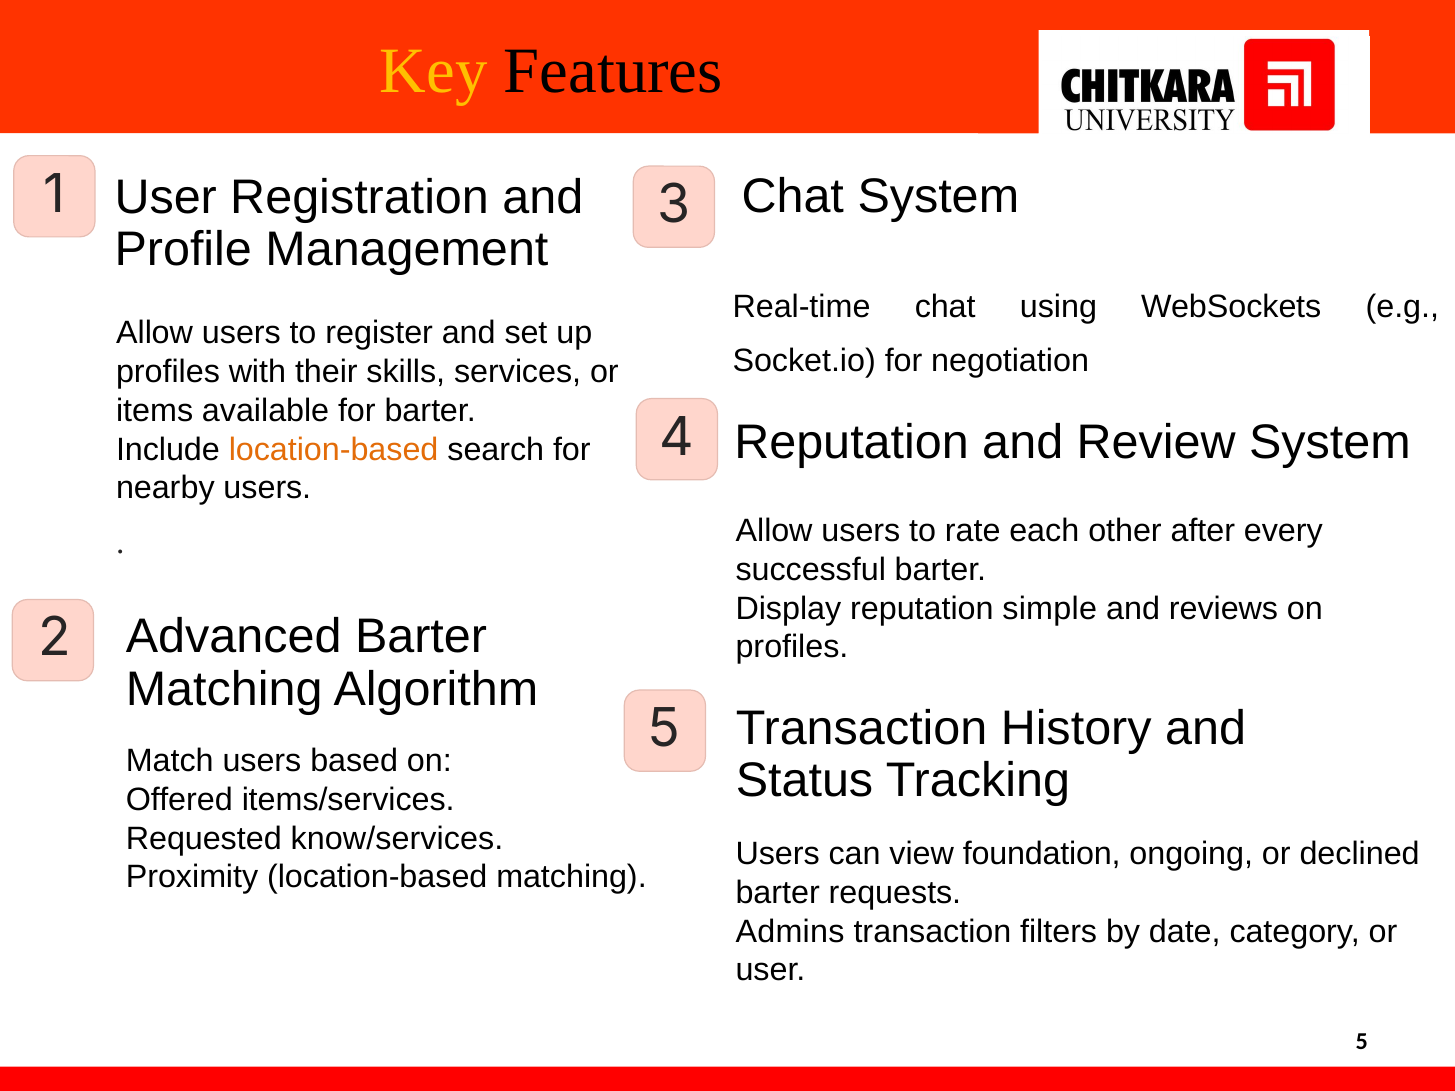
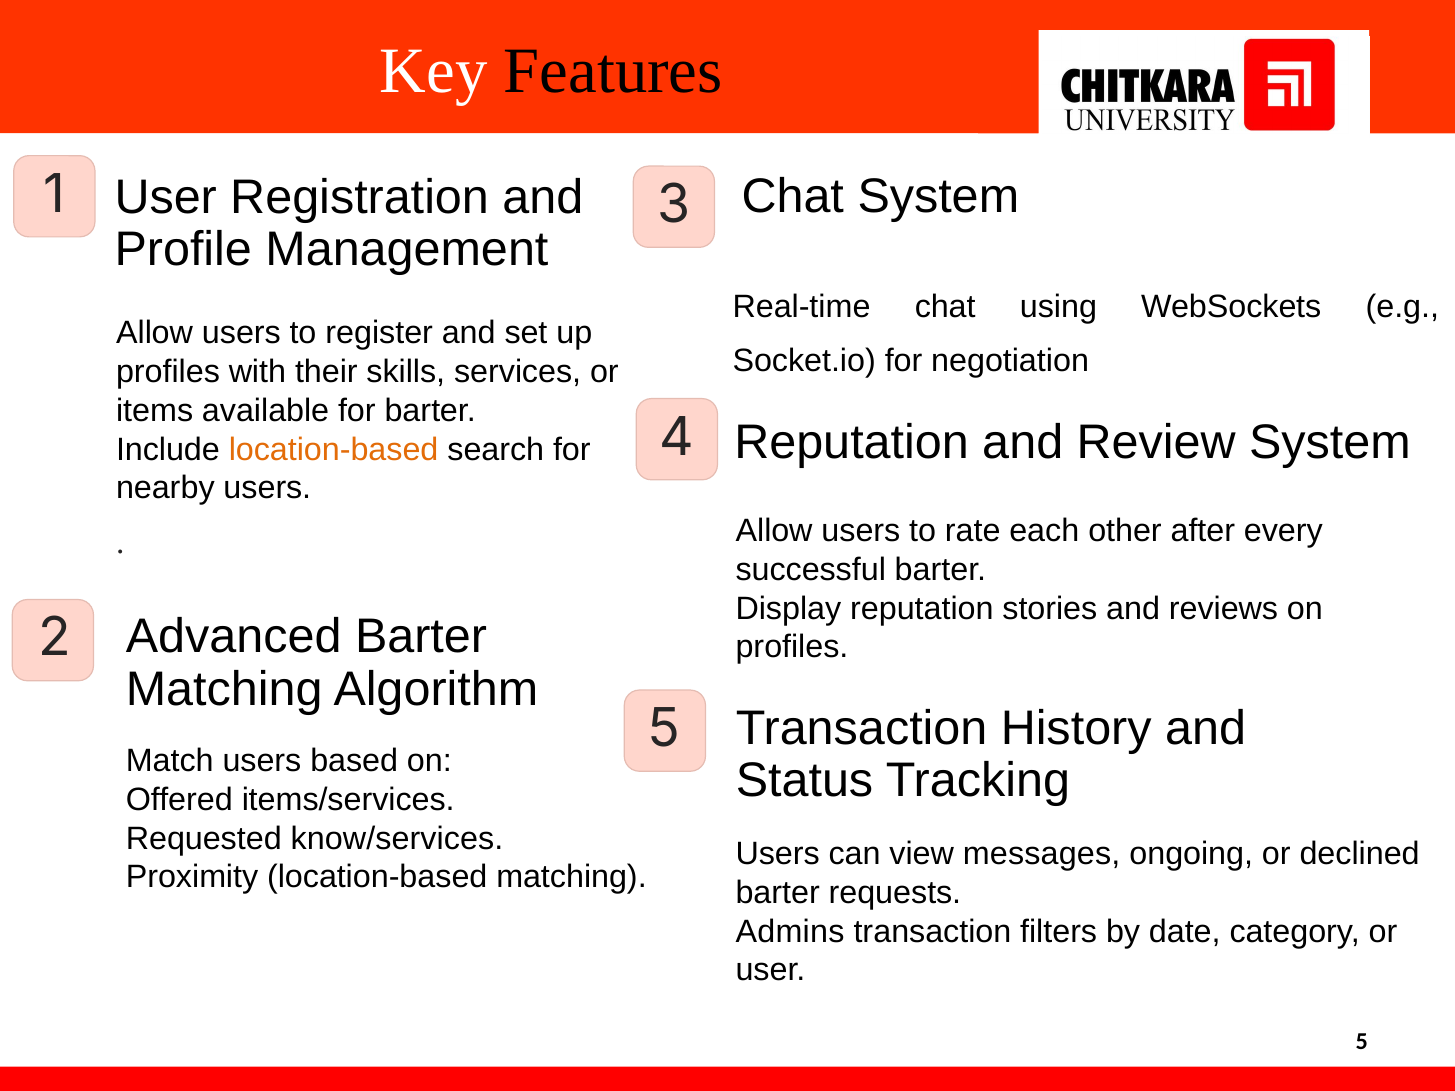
Key colour: yellow -> white (434, 71)
simple: simple -> stories (1050, 609)
foundation: foundation -> messages (1042, 854)
